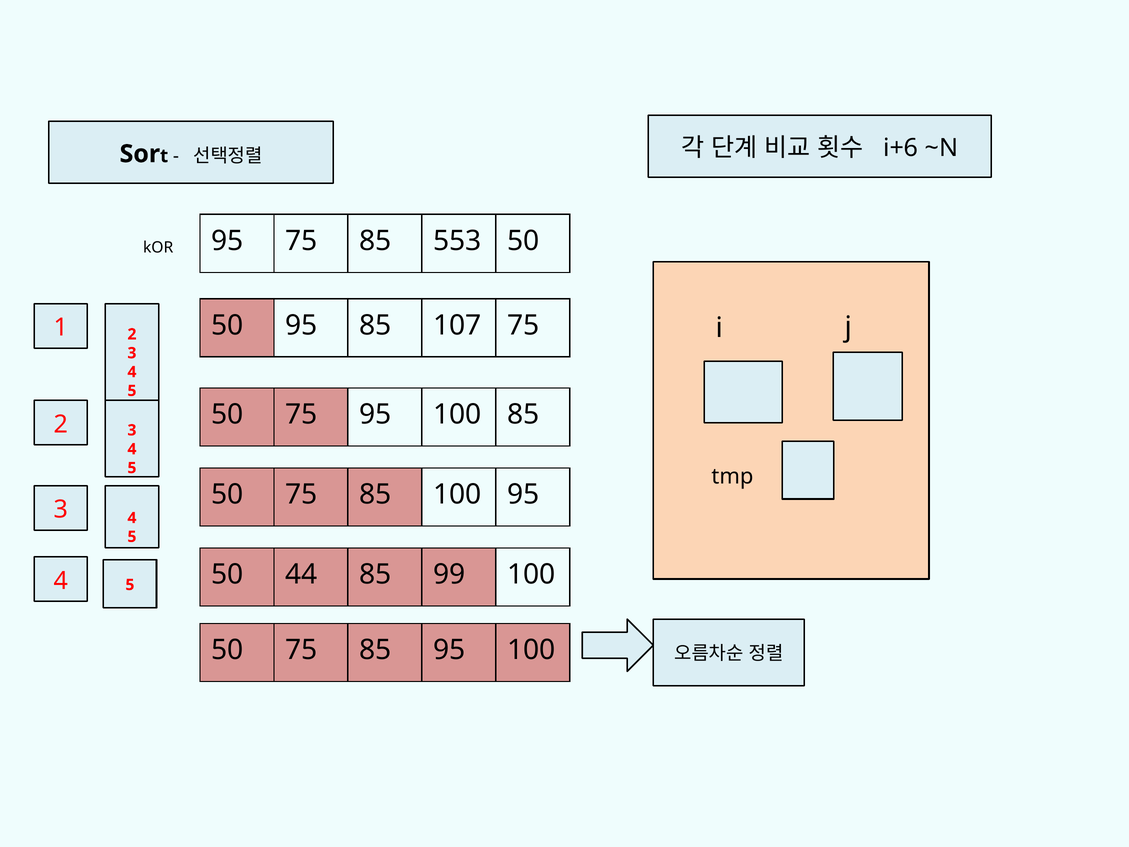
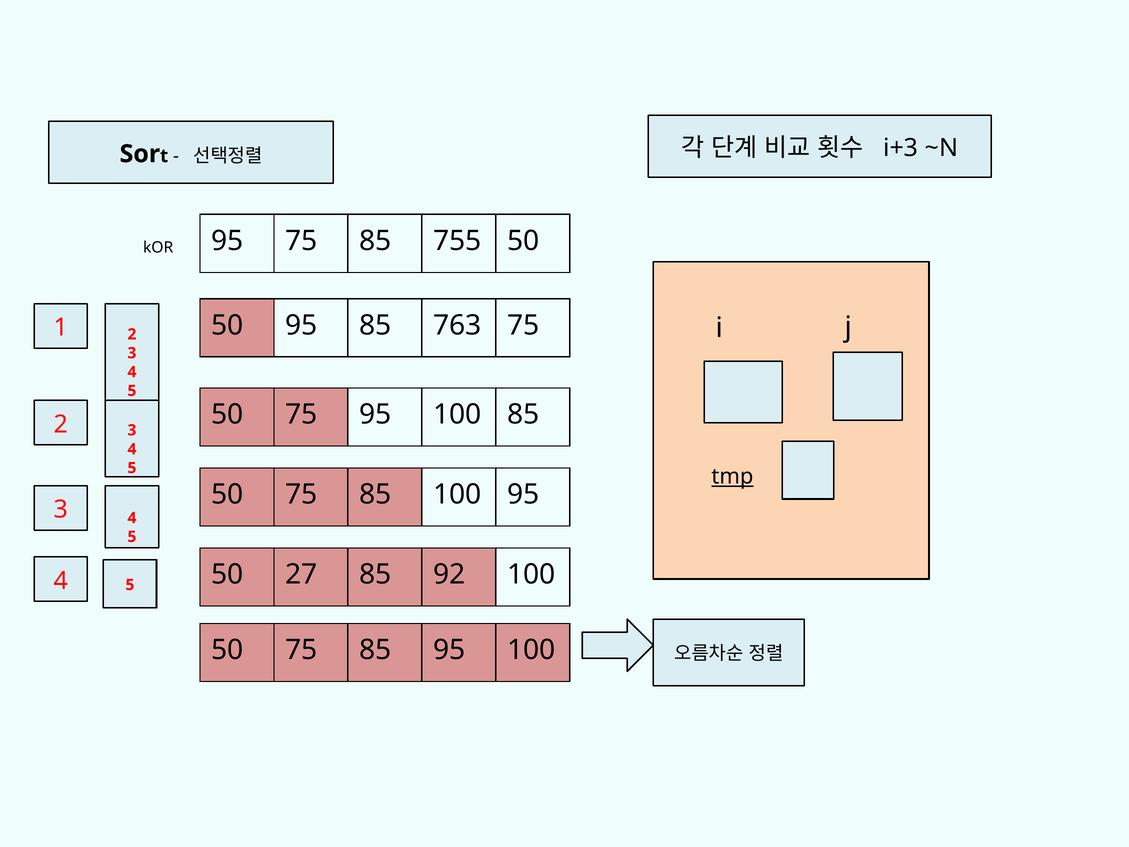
i+6: i+6 -> i+3 (901, 148)
553: 553 -> 755 (457, 241)
107: 107 -> 763 (457, 325)
tmp underline: none -> present (732, 477)
44: 44 -> 27 (301, 574)
99: 99 -> 92 (449, 574)
